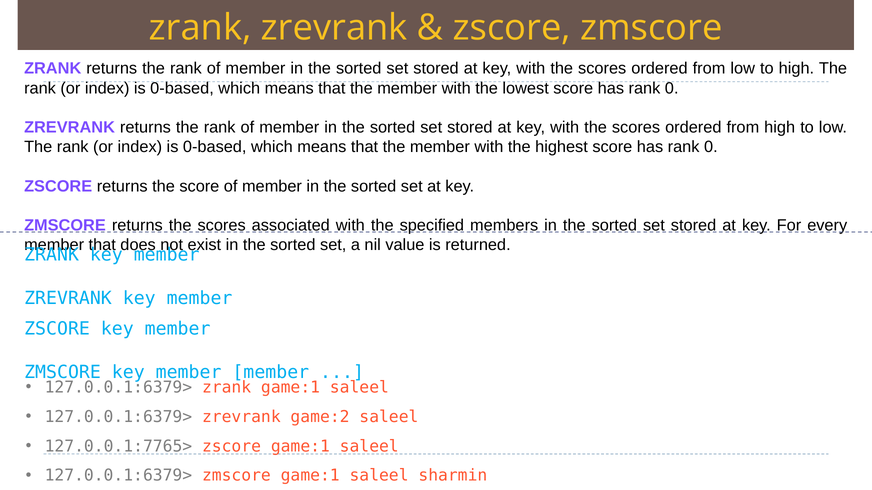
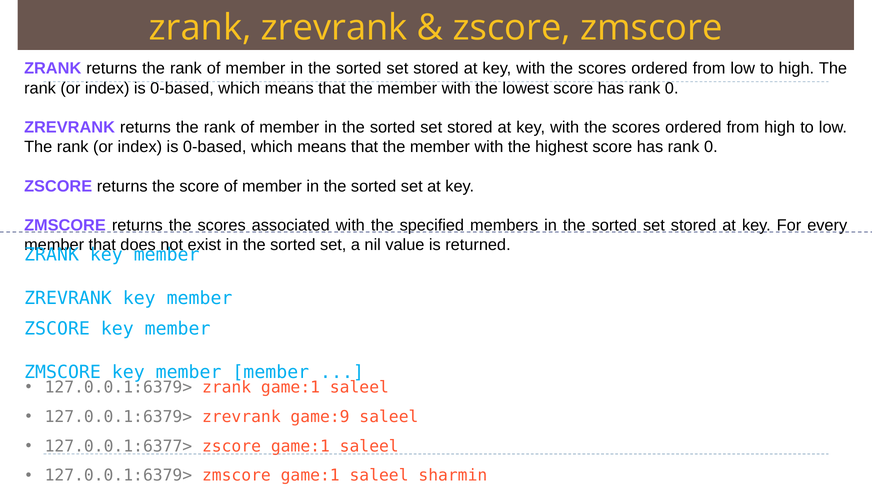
game:2: game:2 -> game:9 (320, 417)
127.0.0.1:7765>: 127.0.0.1:7765> -> 127.0.0.1:6377> (118, 447)
